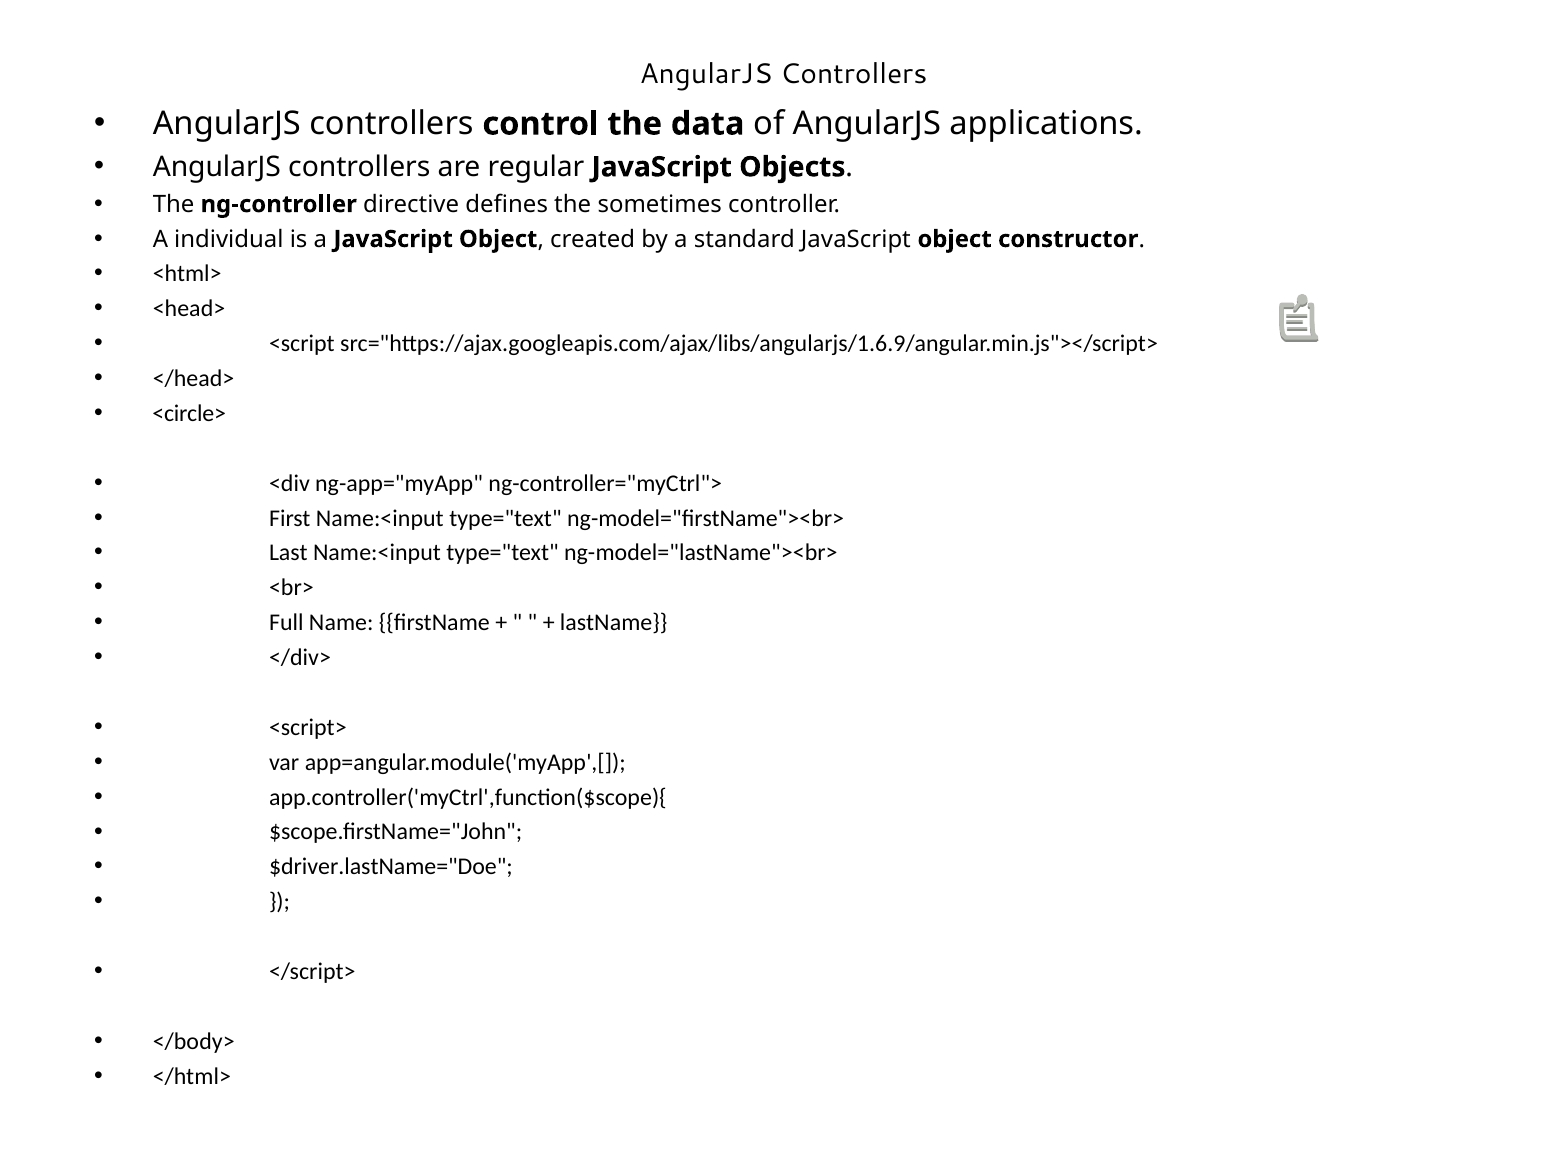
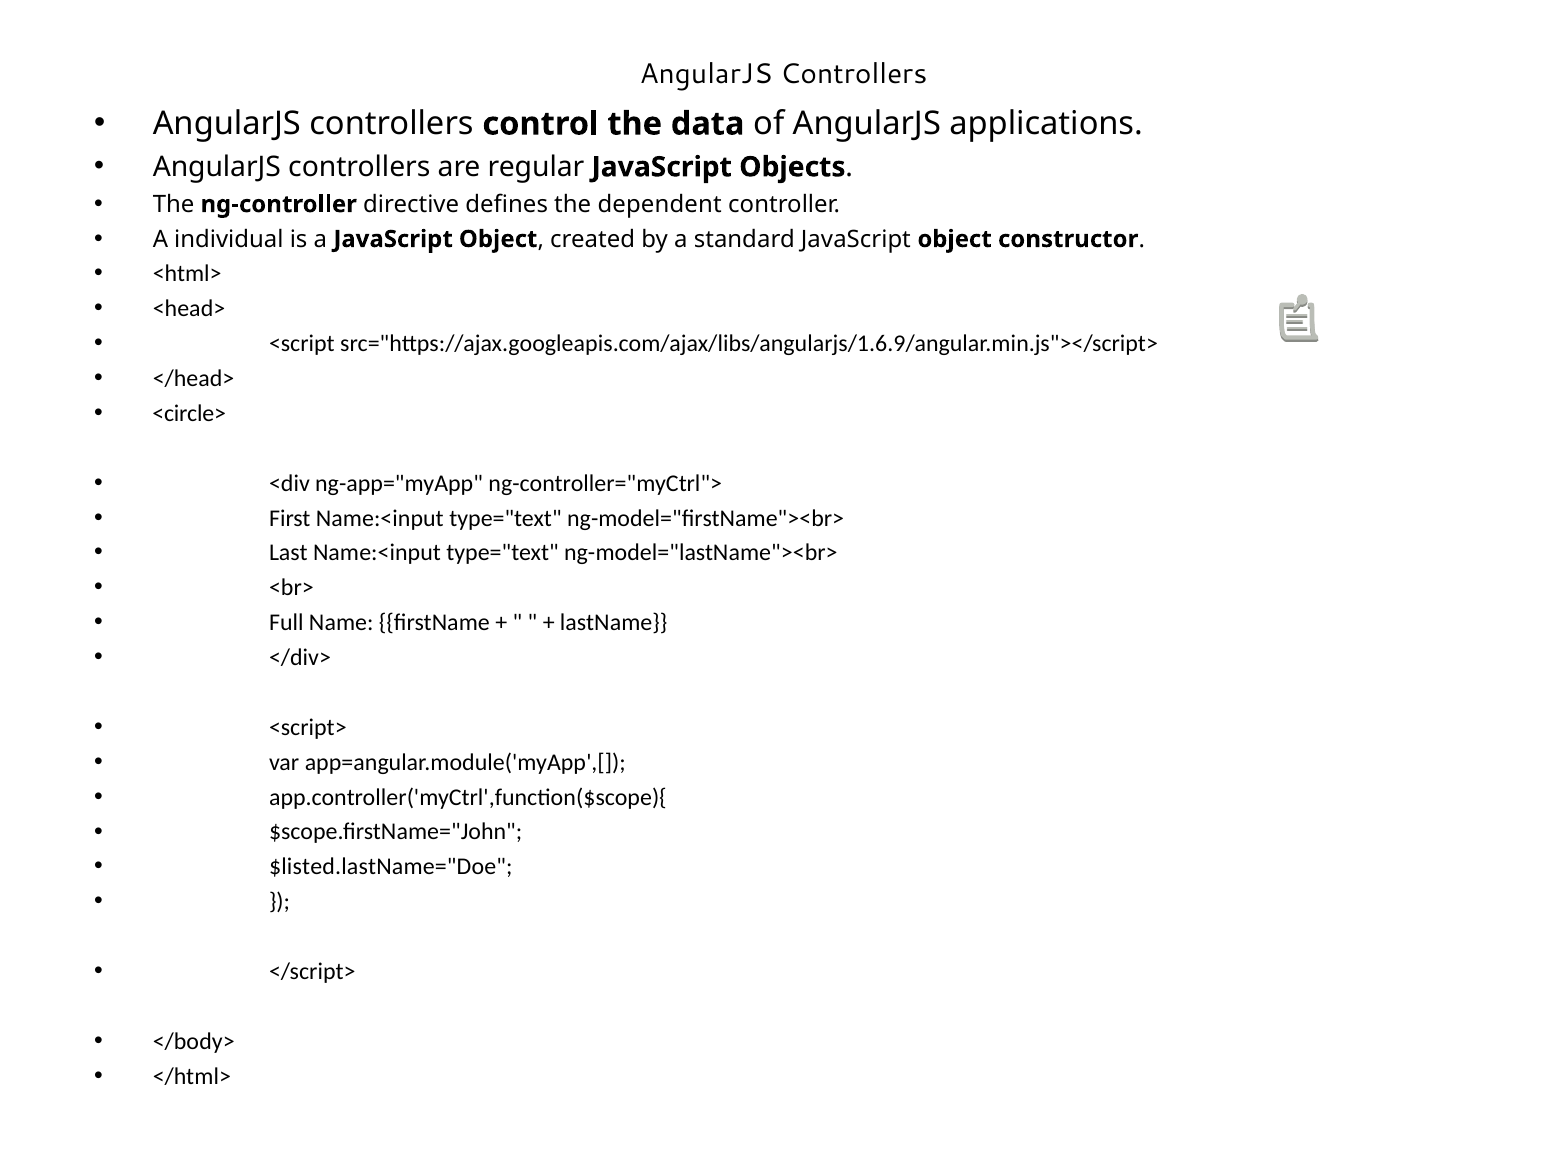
sometimes: sometimes -> dependent (660, 204)
$driver.lastName="Doe: $driver.lastName="Doe -> $listed.lastName="Doe (391, 866)
